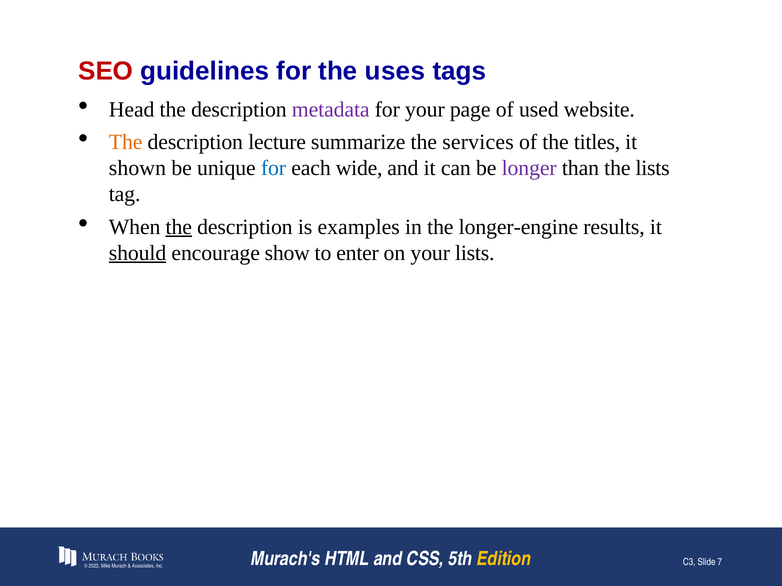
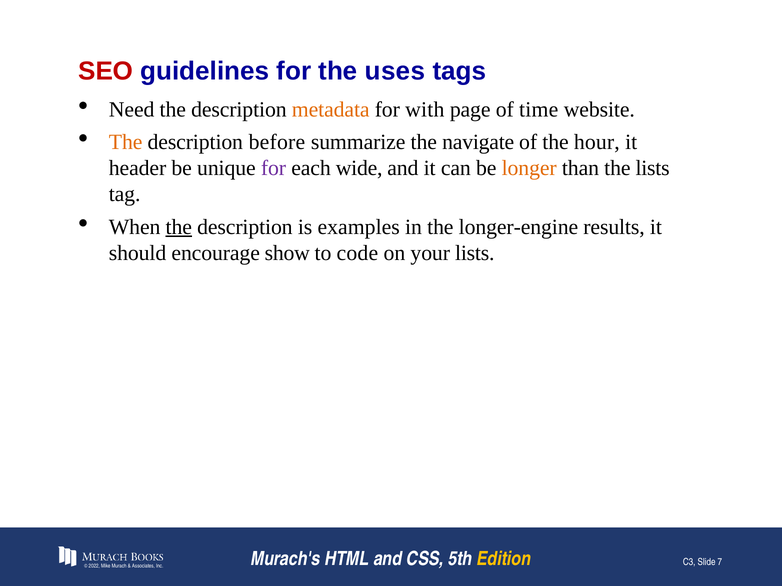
Head: Head -> Need (132, 110)
metadata colour: purple -> orange (331, 110)
for your: your -> with (425, 110)
used: used -> time (539, 110)
lecture: lecture -> before (277, 142)
services: services -> navigate (478, 142)
titles: titles -> hour (597, 142)
shown: shown -> header (138, 168)
for colour: blue -> purple (273, 168)
longer colour: purple -> orange (529, 168)
should underline: present -> none (138, 253)
enter: enter -> code (357, 253)
